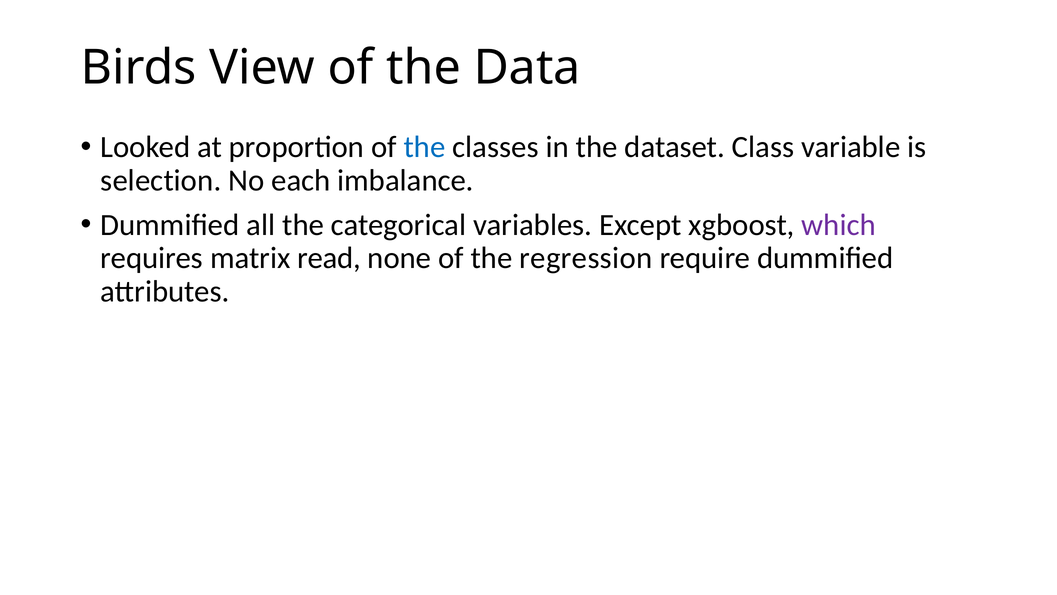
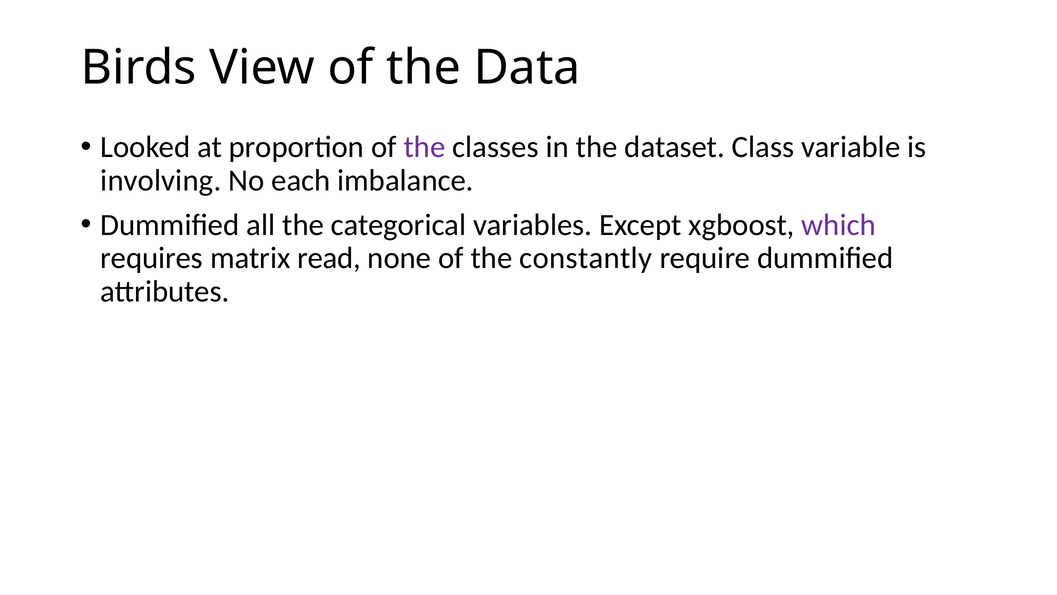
the colour: blue -> purple (425, 147)
selection: selection -> involving (161, 180)
regression: regression -> constantly (586, 258)
